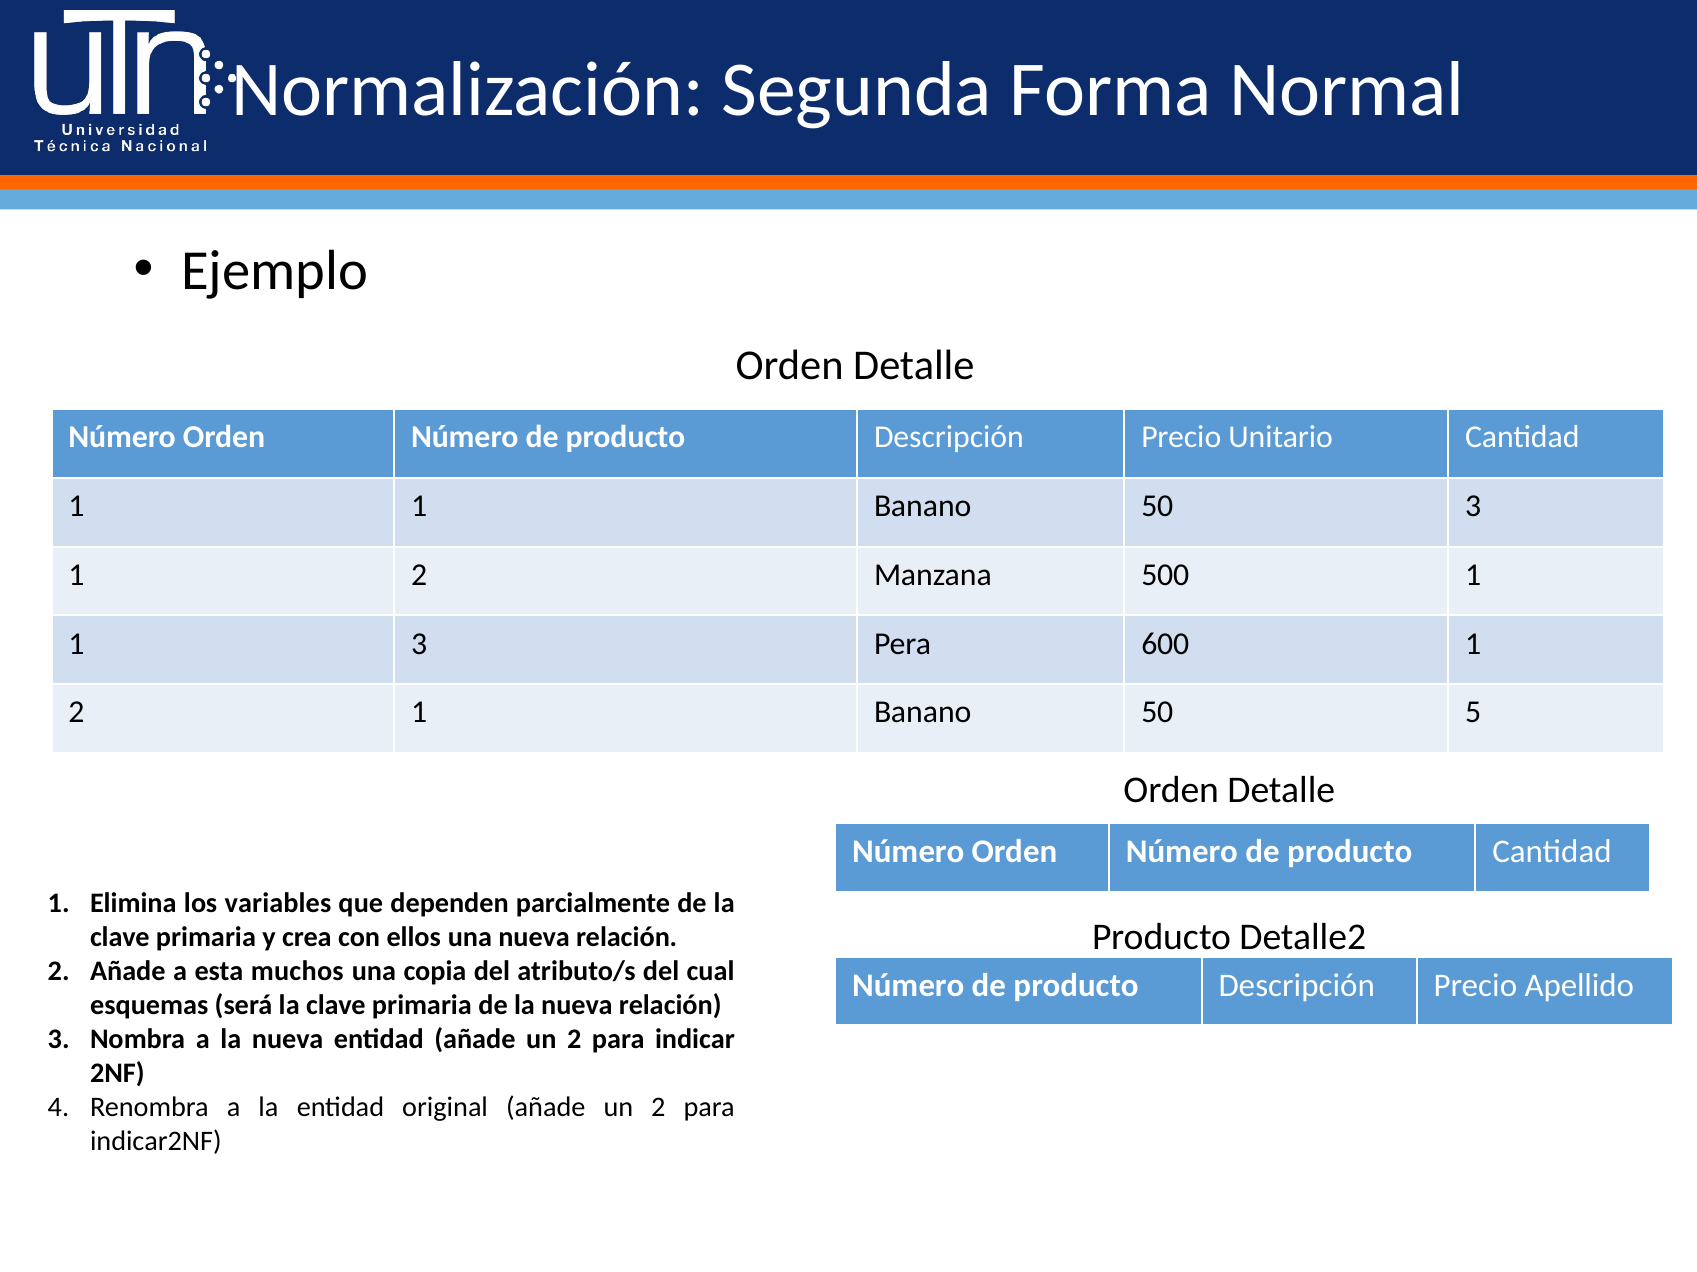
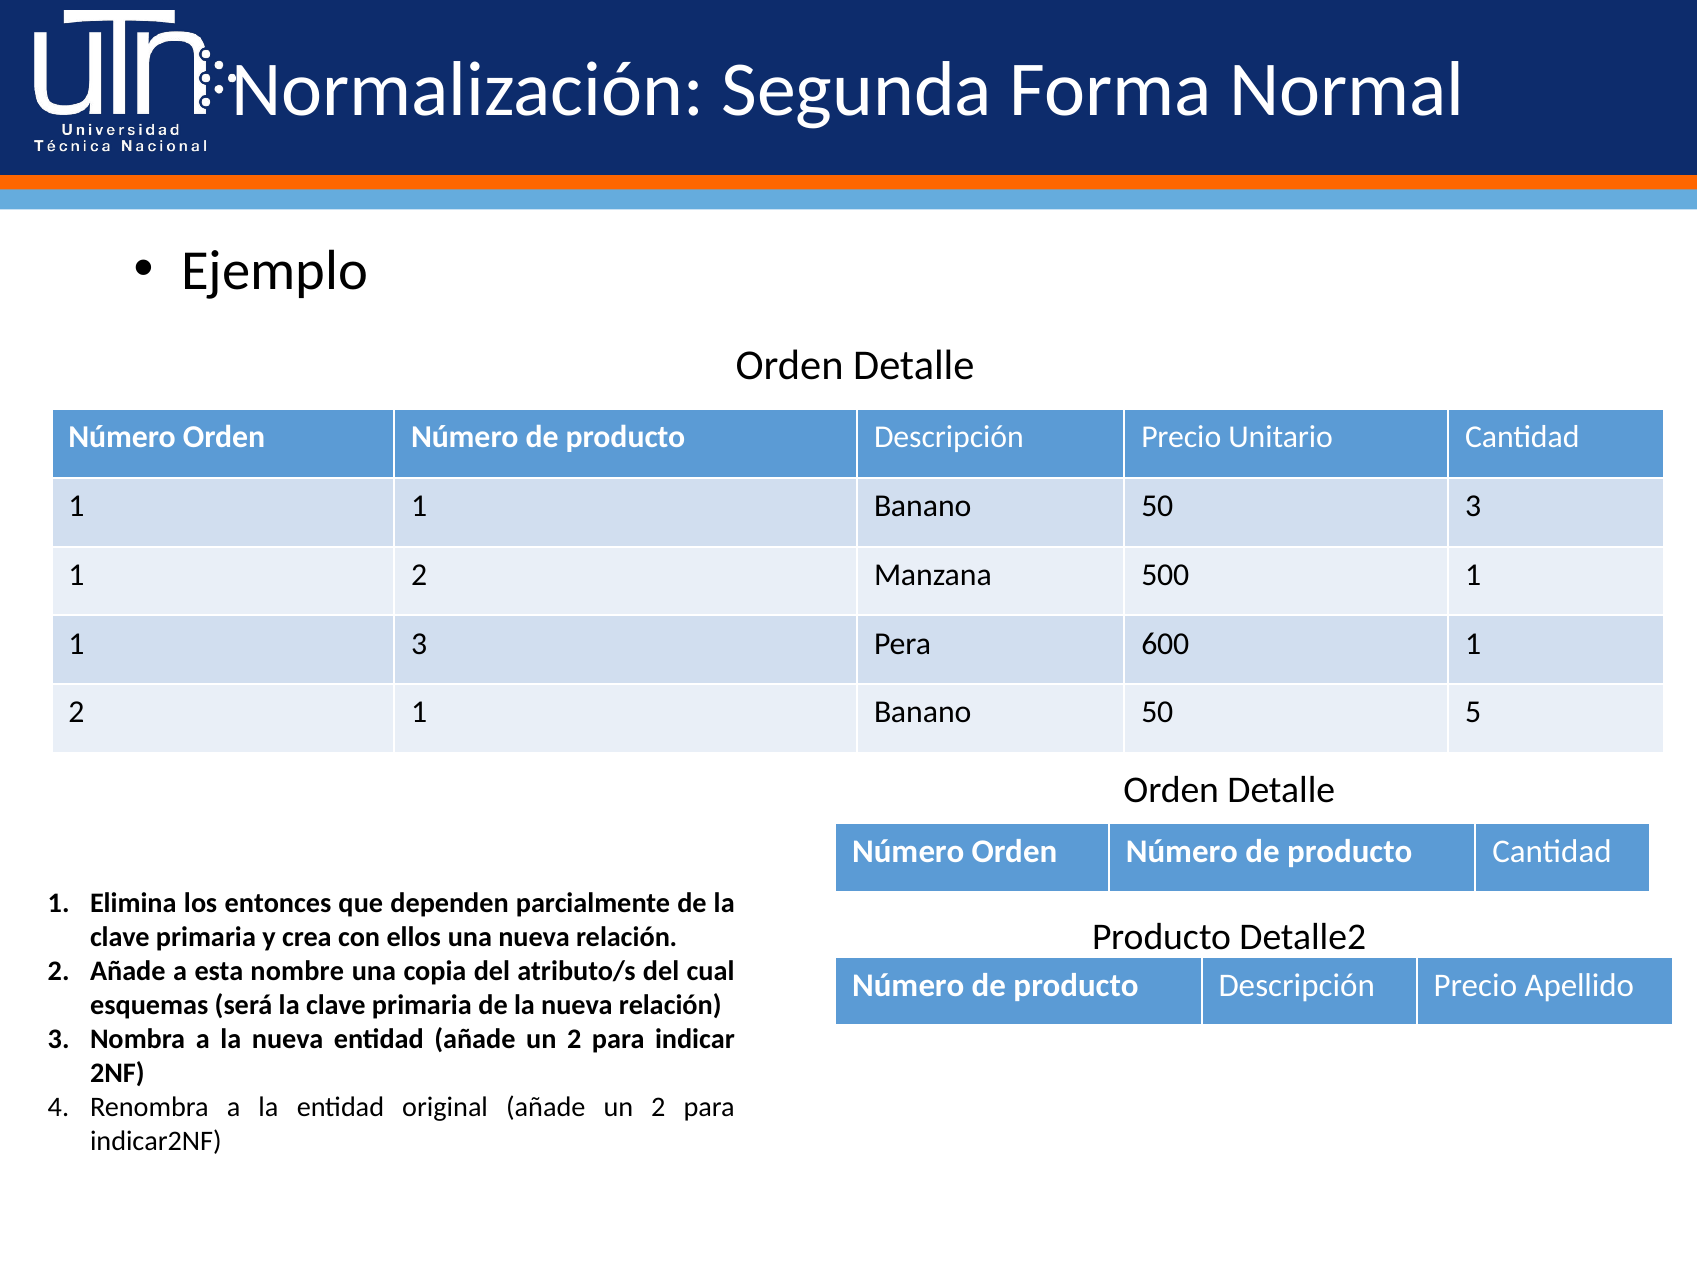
variables: variables -> entonces (278, 904)
muchos: muchos -> nombre (297, 972)
